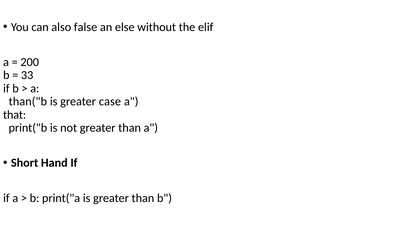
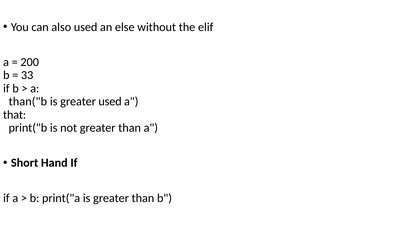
also false: false -> used (86, 27)
greater case: case -> used (110, 101)
